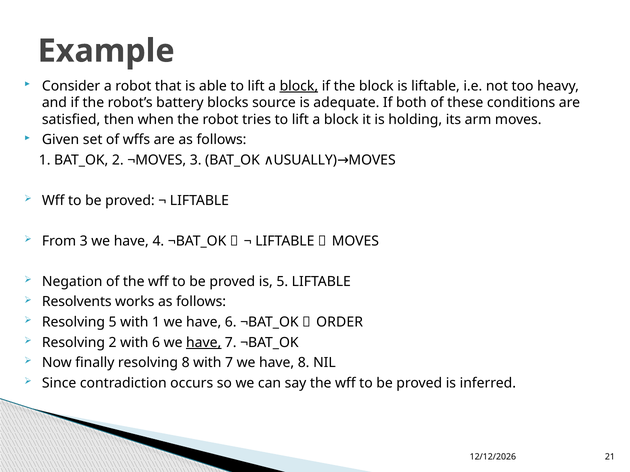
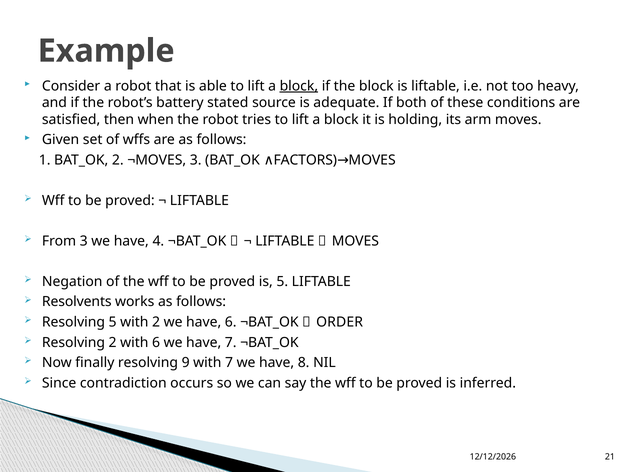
blocks: blocks -> stated (228, 103)
USUALLY: USUALLY -> FACTORS (305, 160)
with 1: 1 -> 2 (156, 322)
have underline: present -> none (204, 343)
resolving 8: 8 -> 9 (186, 363)
